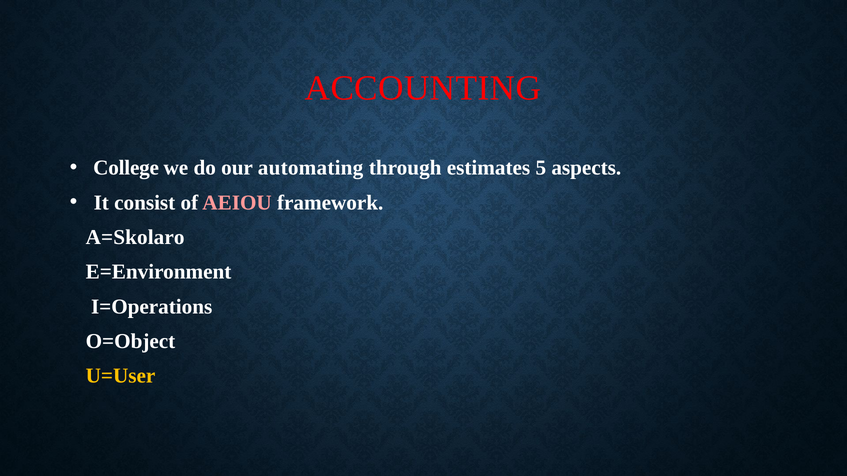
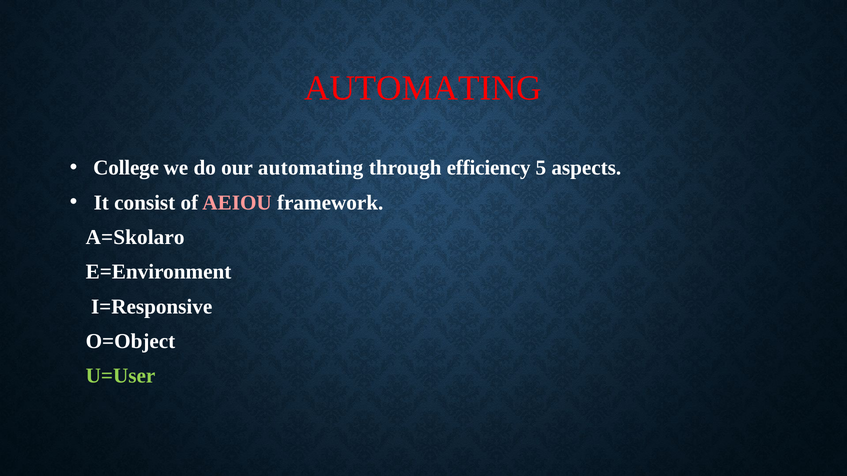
ACCOUNTING: ACCOUNTING -> AUTOMATING (423, 88)
estimates: estimates -> efficiency (489, 168)
I=Operations: I=Operations -> I=Responsive (152, 307)
U=User colour: yellow -> light green (121, 376)
